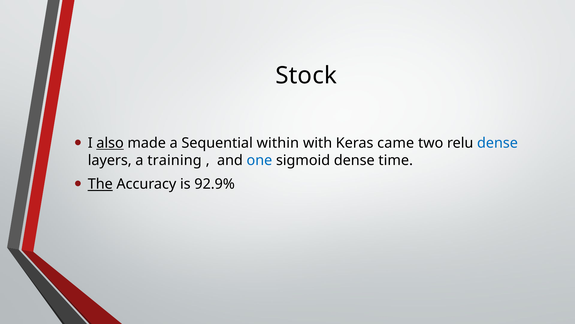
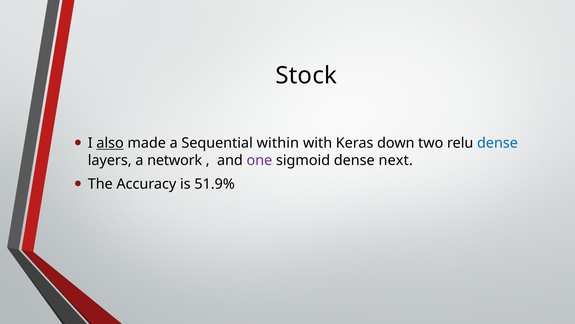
came: came -> down (396, 143)
training: training -> network (175, 160)
one colour: blue -> purple (259, 160)
time: time -> next (396, 160)
The underline: present -> none (100, 184)
92.9%: 92.9% -> 51.9% (215, 184)
